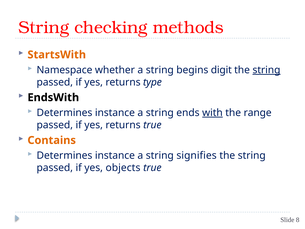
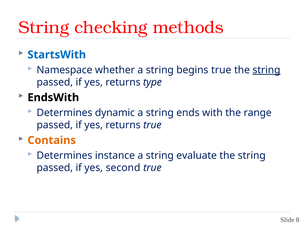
StartsWith colour: orange -> blue (57, 55)
begins digit: digit -> true (221, 70)
instance: instance -> dynamic (115, 113)
with underline: present -> none (212, 113)
signifies: signifies -> evaluate (197, 155)
objects: objects -> second (123, 168)
